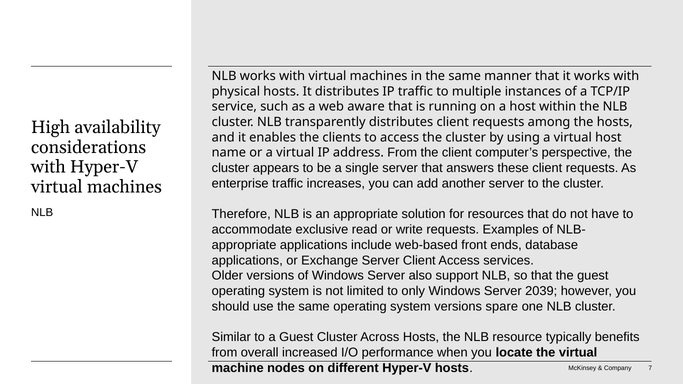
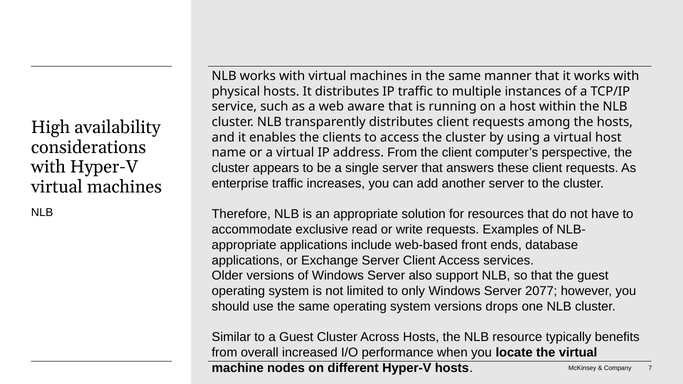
2039: 2039 -> 2077 (541, 291)
spare: spare -> drops (502, 307)
